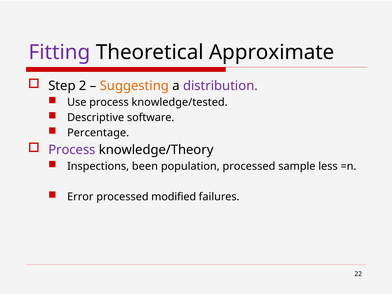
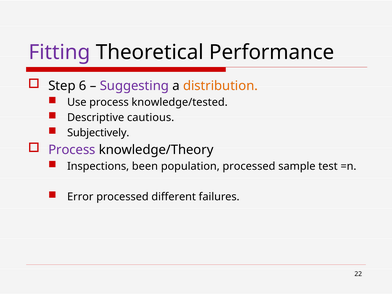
Approximate: Approximate -> Performance (272, 52)
2: 2 -> 6 (83, 86)
Suggesting colour: orange -> purple (134, 86)
distribution colour: purple -> orange (220, 86)
software: software -> cautious (151, 117)
Percentage: Percentage -> Subjectively (98, 133)
less: less -> test (328, 166)
modified: modified -> different (174, 197)
